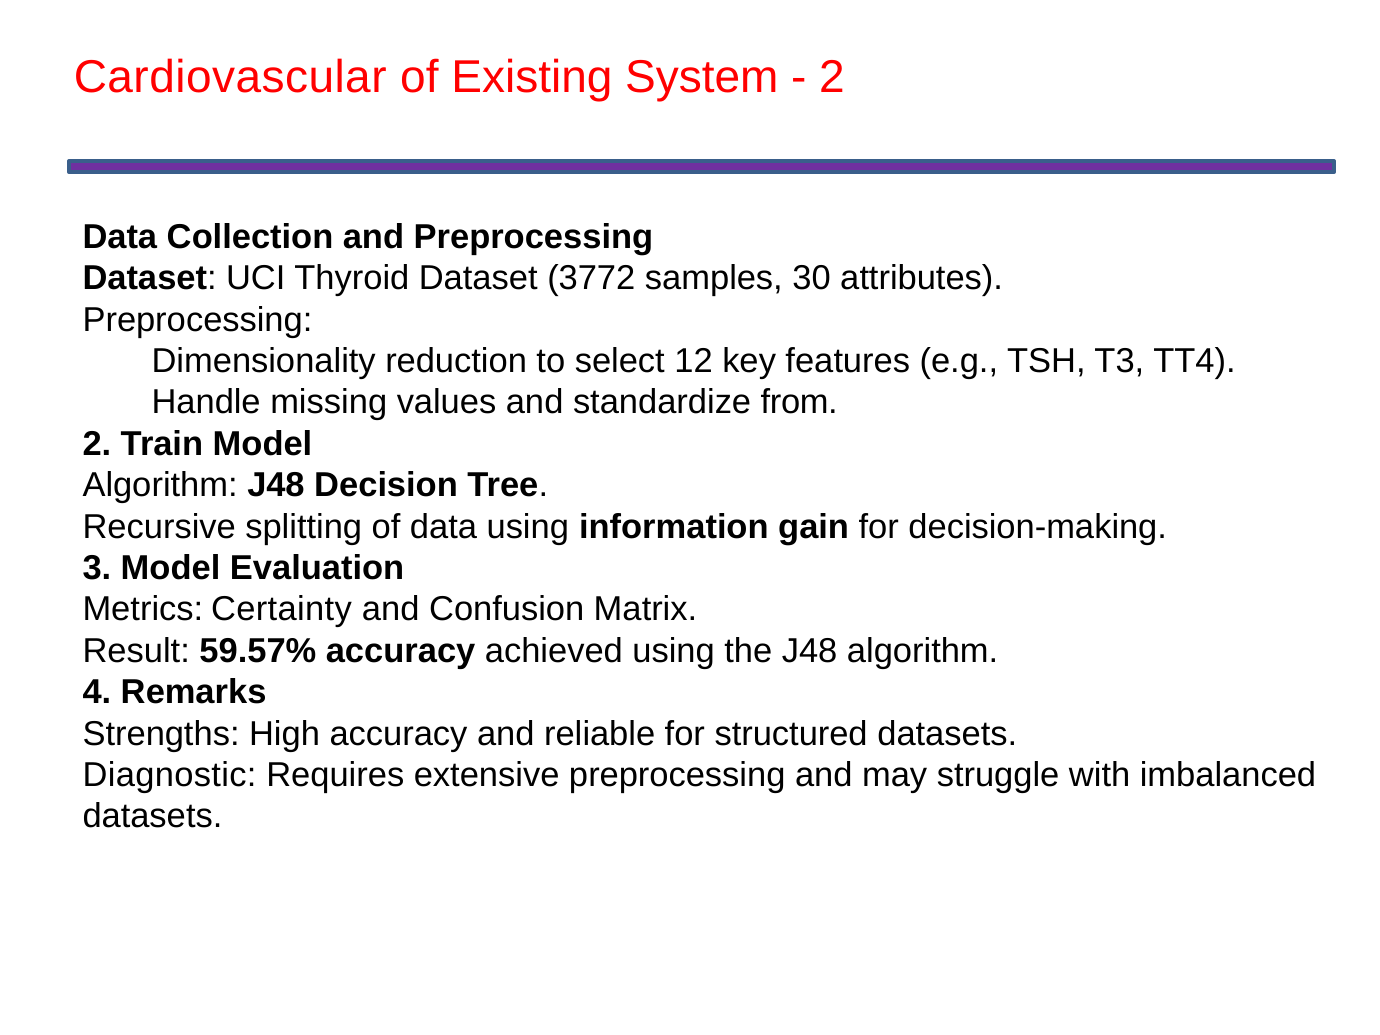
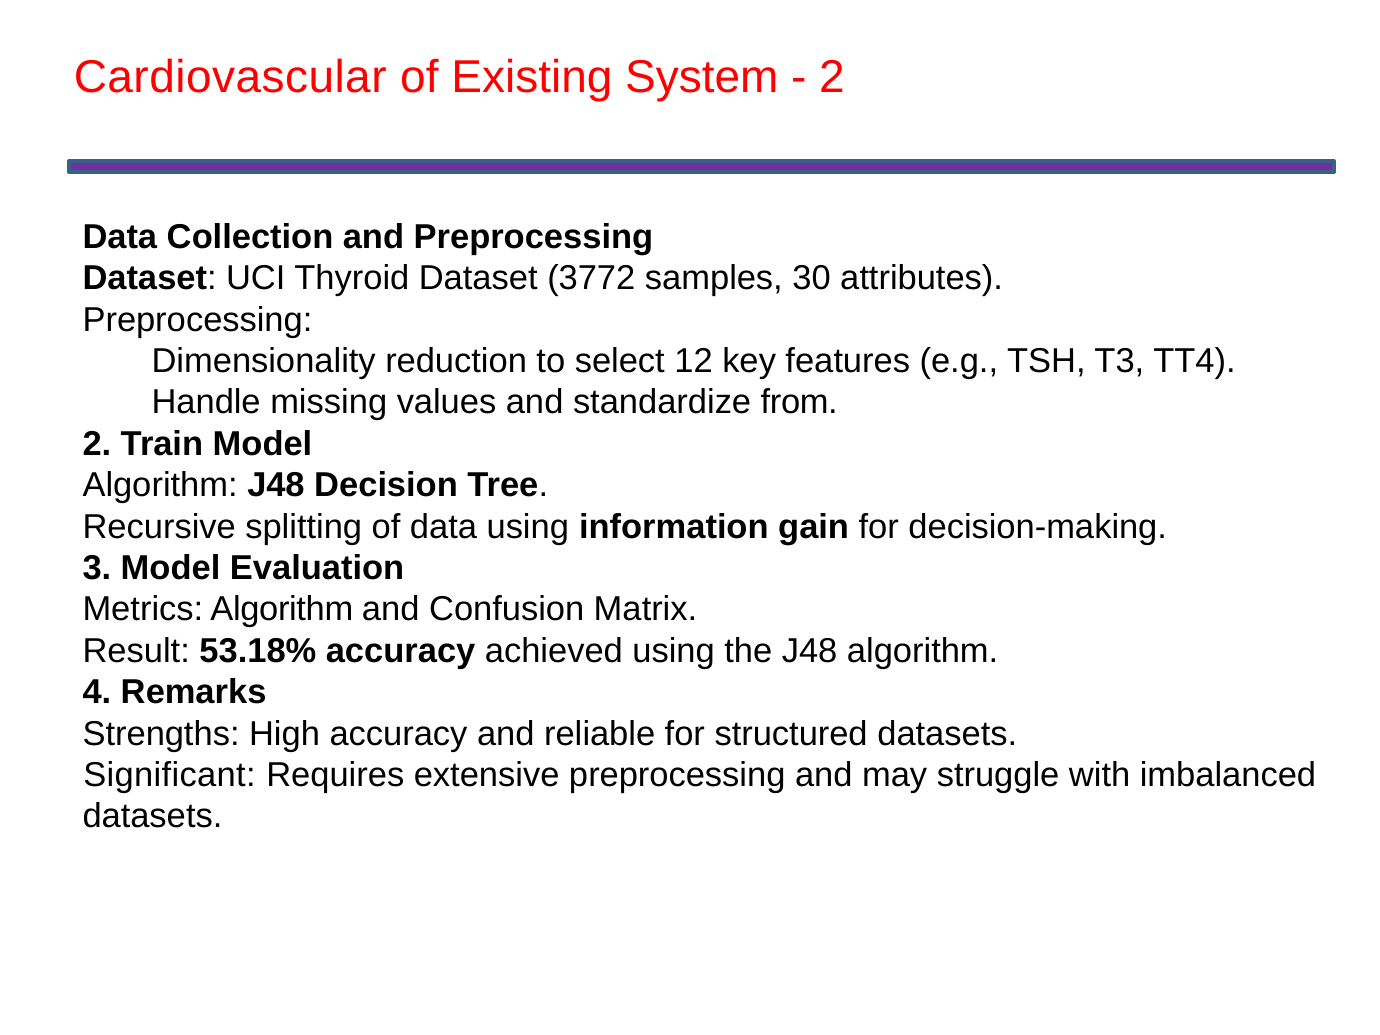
Metrics Certainty: Certainty -> Algorithm (282, 609)
59.57%: 59.57% -> 53.18% (258, 651)
Diagnostic: Diagnostic -> Significant (169, 775)
